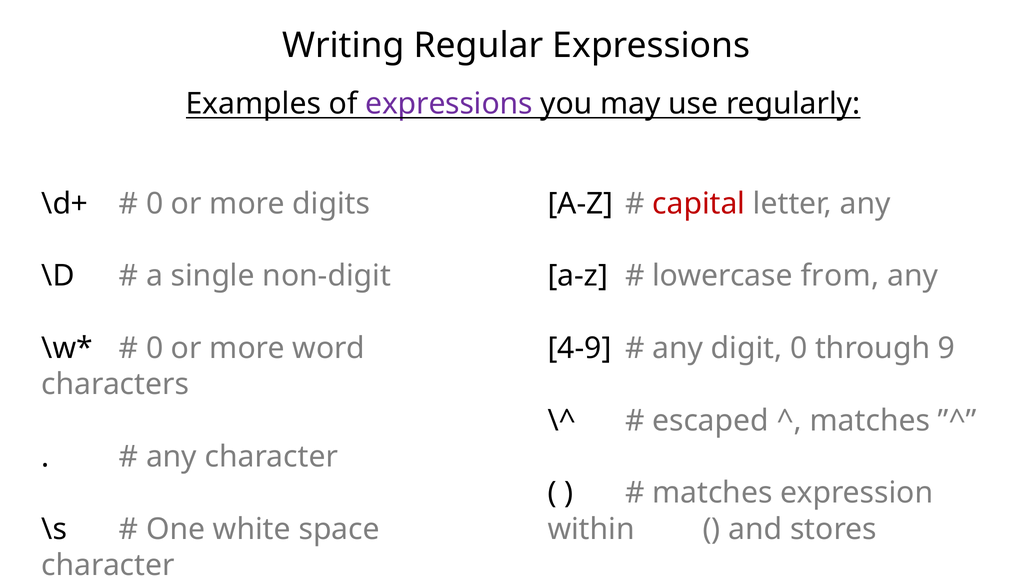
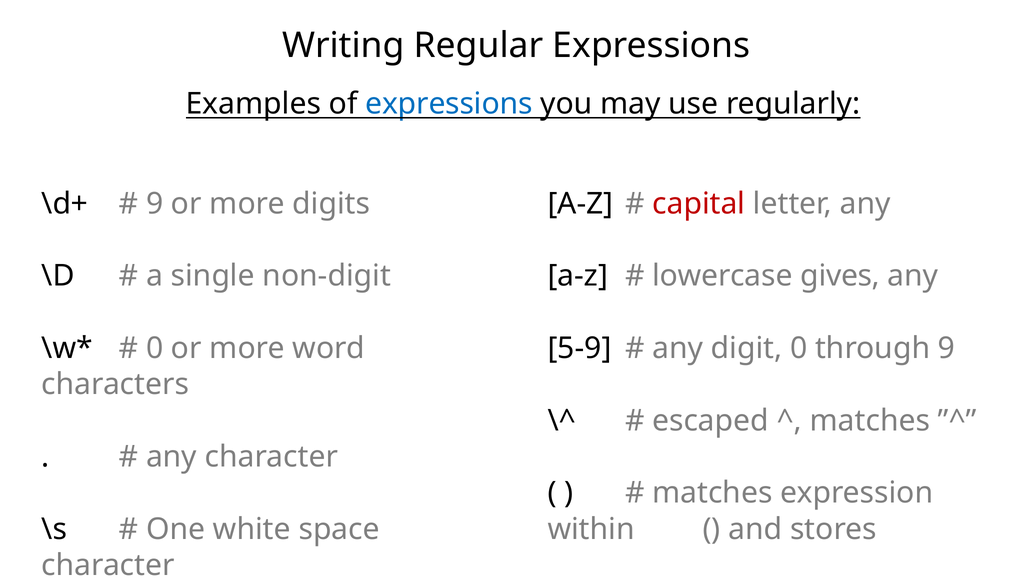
expressions colour: purple -> blue (449, 104)
0: 0 -> 9 (155, 204)
from: from -> gives (840, 276)
4-9: 4-9 -> 5-9 (580, 348)
